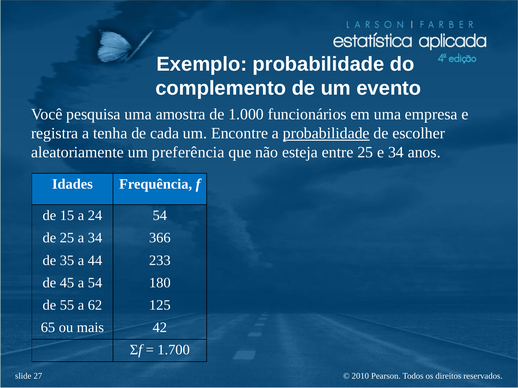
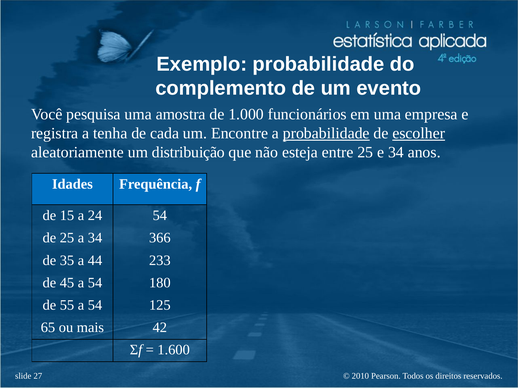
escolher underline: none -> present (419, 134)
preferência: preferência -> distribuição (188, 153)
55 a 62: 62 -> 54 (95, 305)
1.700: 1.700 -> 1.600 (174, 350)
